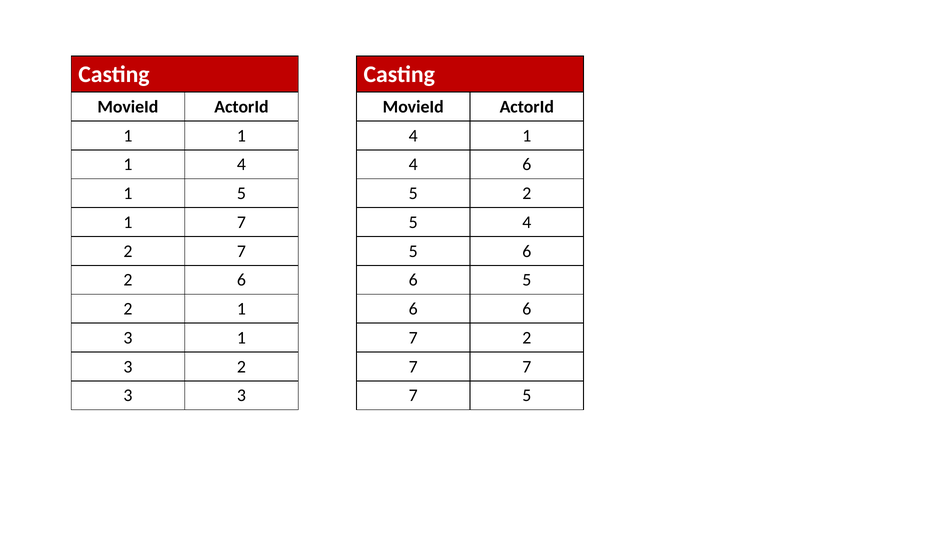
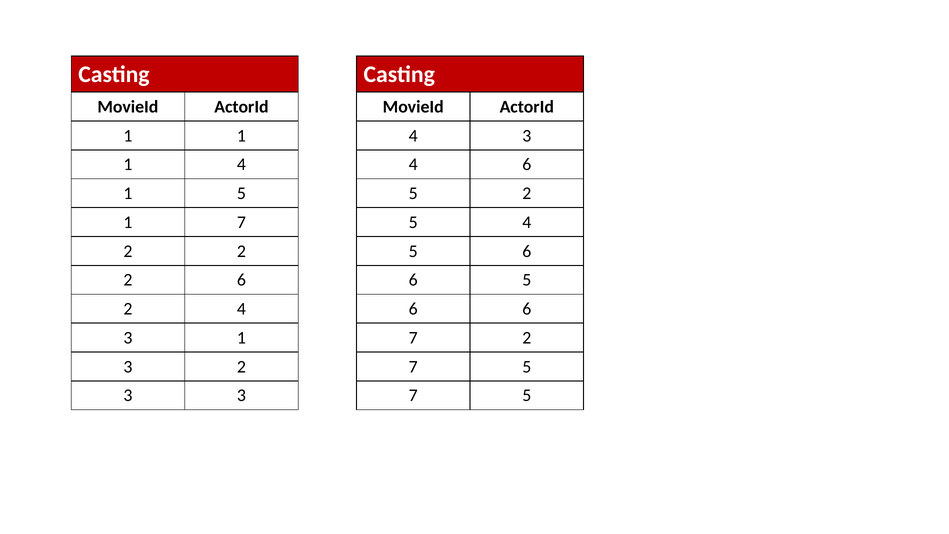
1: 1 -> 3 (527, 136)
7: 7 -> 2 (241, 251)
2 1: 1 -> 4 (241, 309)
7: 7 -> 5 (527, 367)
